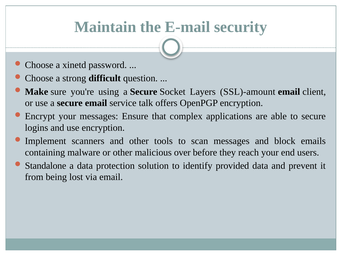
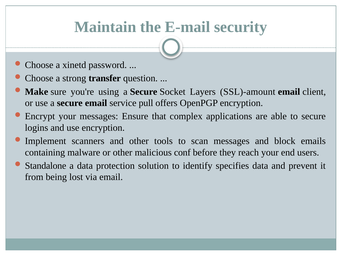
difficult: difficult -> transfer (105, 78)
talk: talk -> pull (146, 103)
over: over -> conf (182, 153)
provided: provided -> specifies (232, 166)
